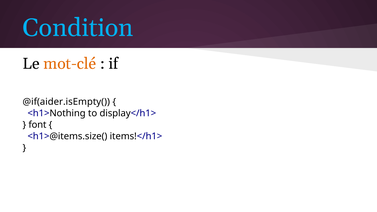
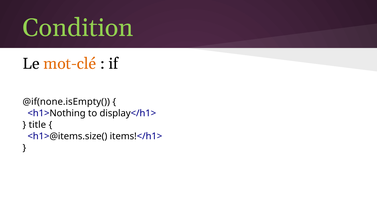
Condition colour: light blue -> light green (78, 28)
@if(aider.isEmpty(: @if(aider.isEmpty( -> @if(none.isEmpty( (66, 102)
font: font -> title (37, 125)
